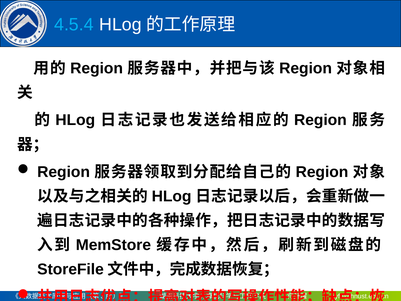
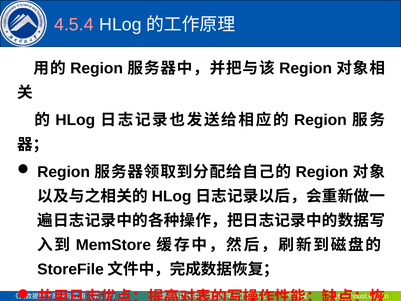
4.5.4 colour: light blue -> pink (74, 25)
